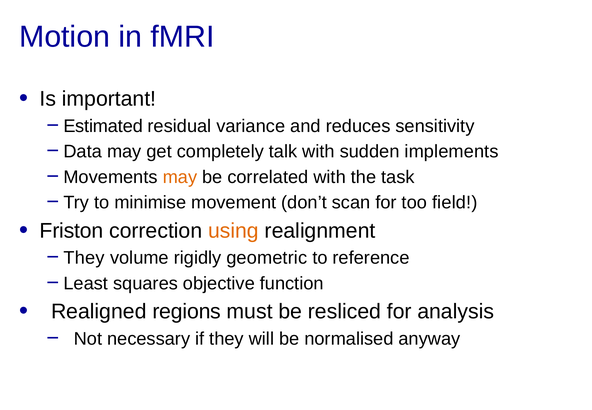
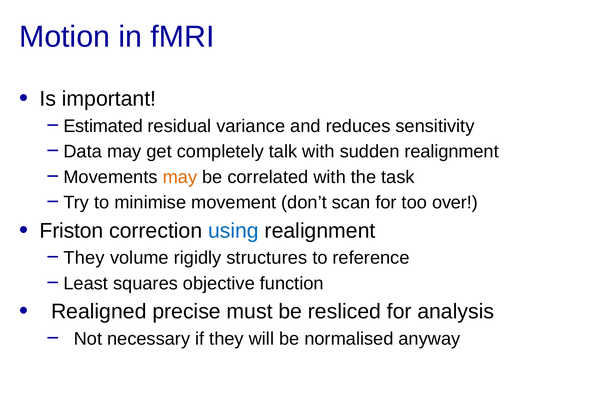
sudden implements: implements -> realignment (452, 152)
field: field -> over (455, 203)
using colour: orange -> blue (233, 231)
geometric: geometric -> structures (267, 258)
regions: regions -> precise (187, 311)
